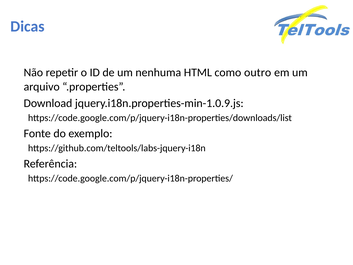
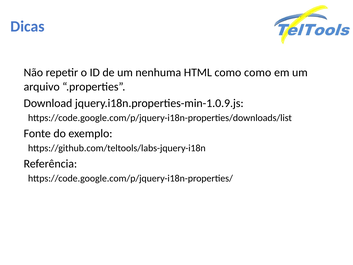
como outro: outro -> como (258, 72)
